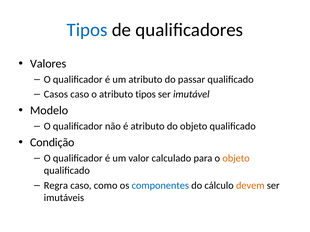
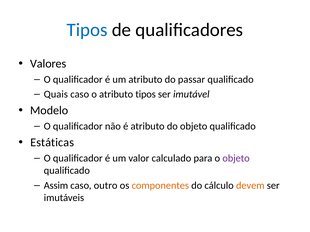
Casos: Casos -> Quais (56, 94)
Condição: Condição -> Estáticas (52, 143)
objeto colour: orange -> purple (236, 159)
Regra: Regra -> Assim (56, 186)
como: como -> outro (106, 186)
componentes colour: blue -> orange (160, 186)
